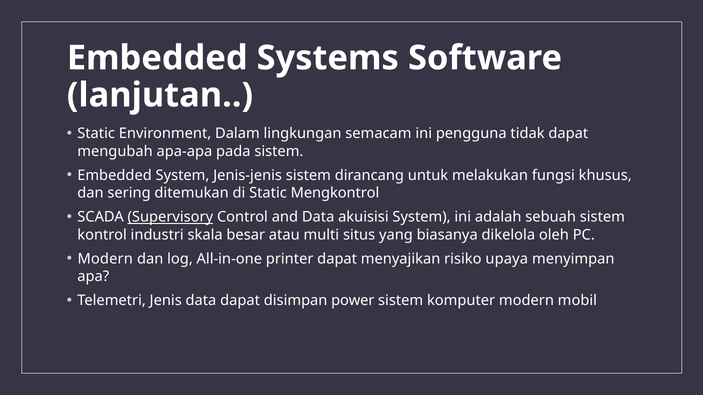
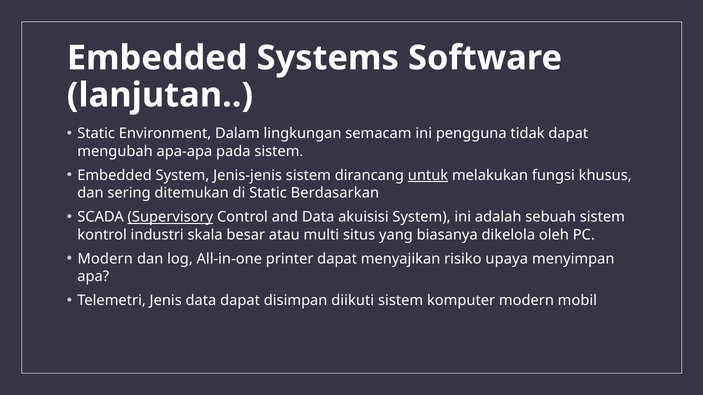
untuk underline: none -> present (428, 176)
Mengkontrol: Mengkontrol -> Berdasarkan (335, 193)
power: power -> diikuti (353, 301)
